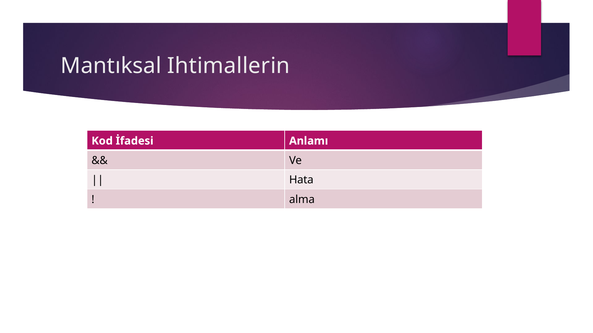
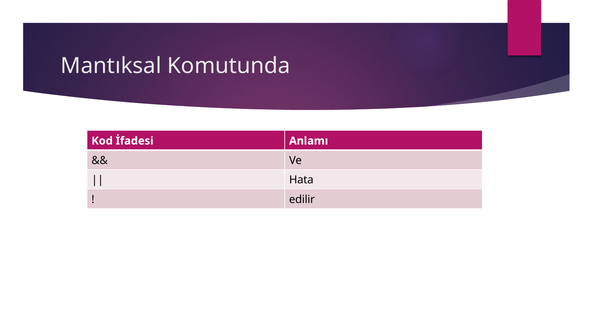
Ihtimallerin: Ihtimallerin -> Komutunda (229, 66)
alma: alma -> edilir (302, 200)
